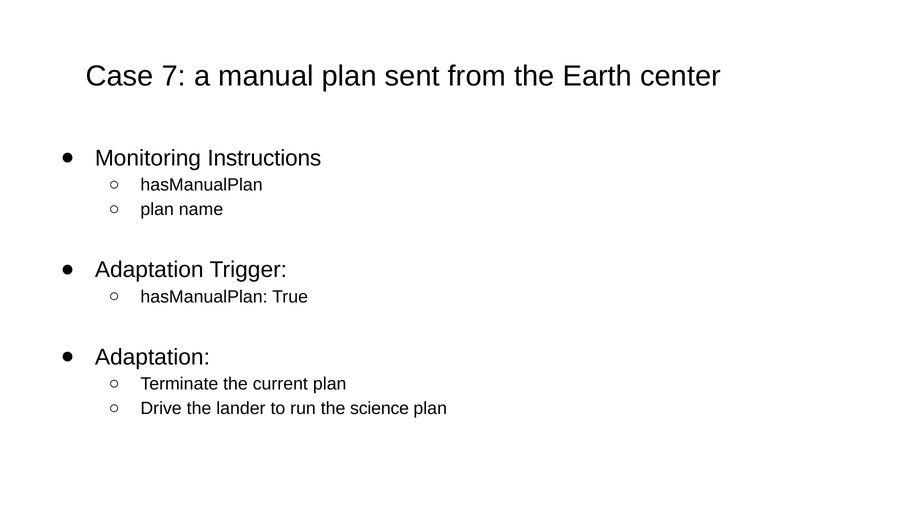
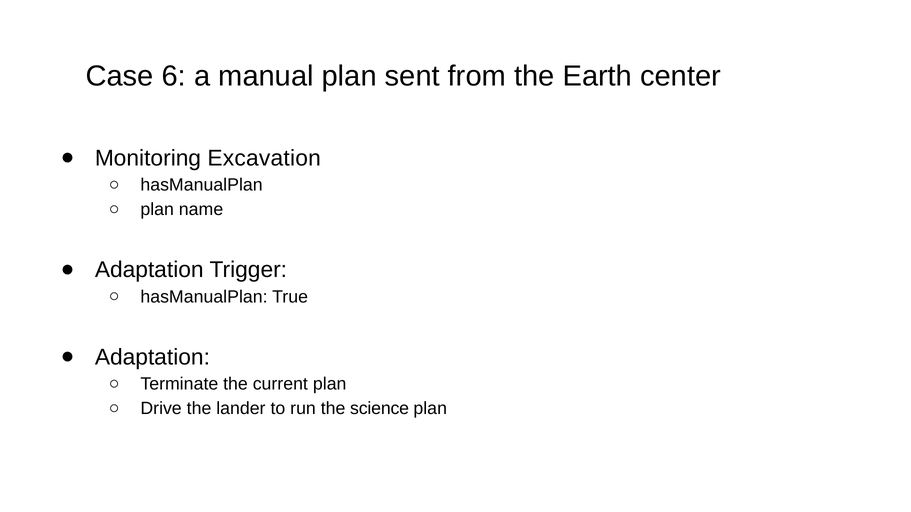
7: 7 -> 6 (174, 76)
Instructions: Instructions -> Excavation (264, 158)
